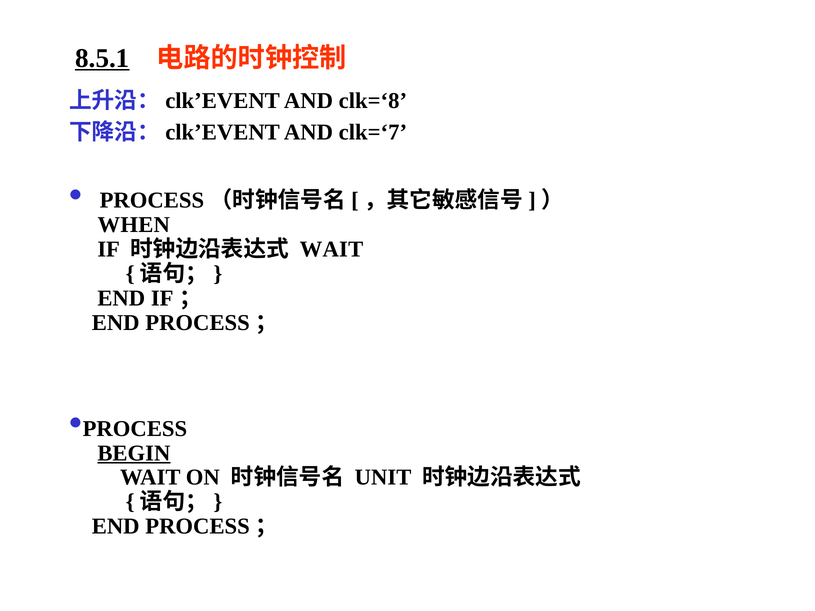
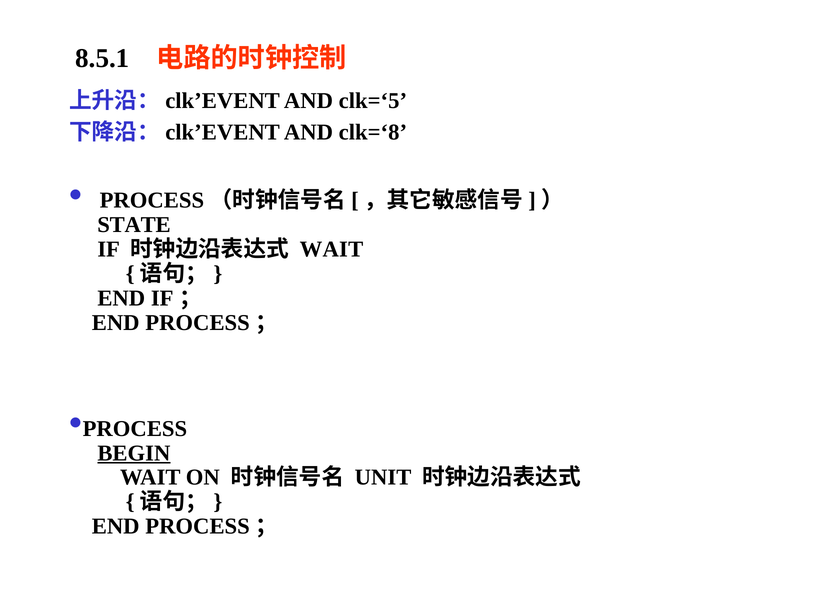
8.5.1 underline: present -> none (102, 58)
clk=‘8: clk=‘8 -> clk=‘5 (373, 101)
clk=‘7: clk=‘7 -> clk=‘8 (373, 132)
WHEN: WHEN -> STATE (134, 225)
